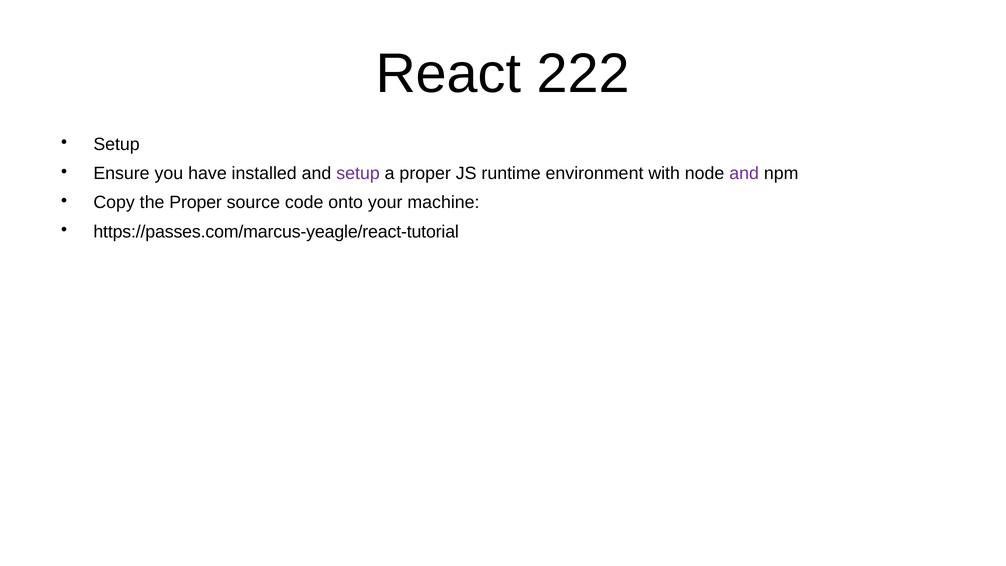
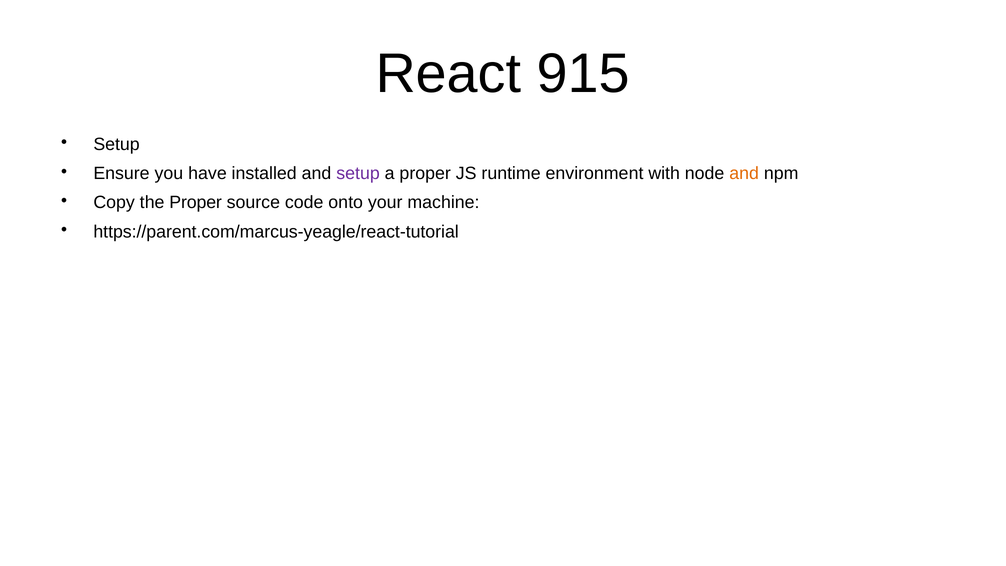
222: 222 -> 915 (583, 74)
and colour: purple -> orange (744, 173)
https://passes.com/marcus-yeagle/react-tutorial: https://passes.com/marcus-yeagle/react-tutorial -> https://parent.com/marcus-yeagle/react-tutorial (276, 232)
